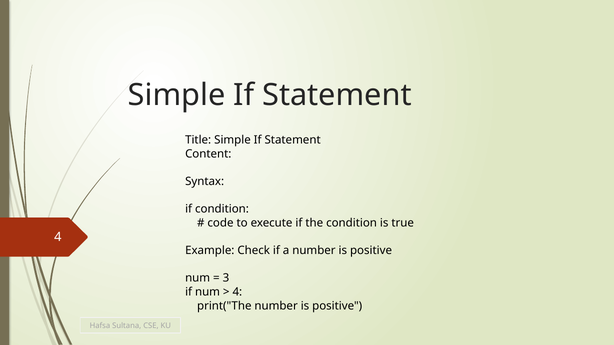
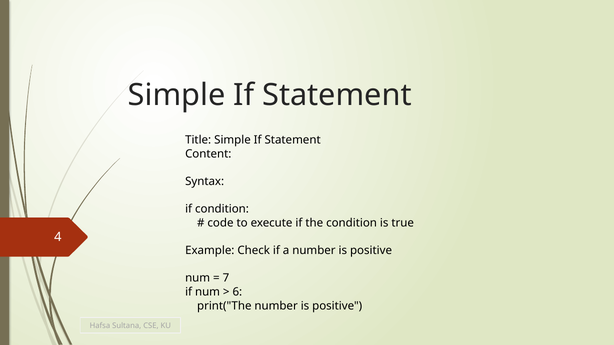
3: 3 -> 7 (226, 278)
4: 4 -> 6 (237, 292)
